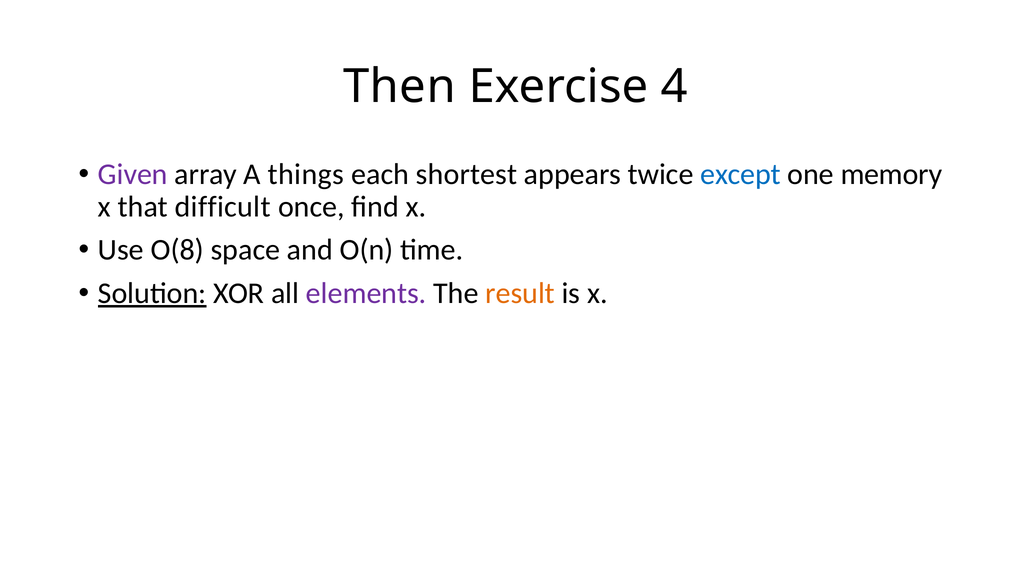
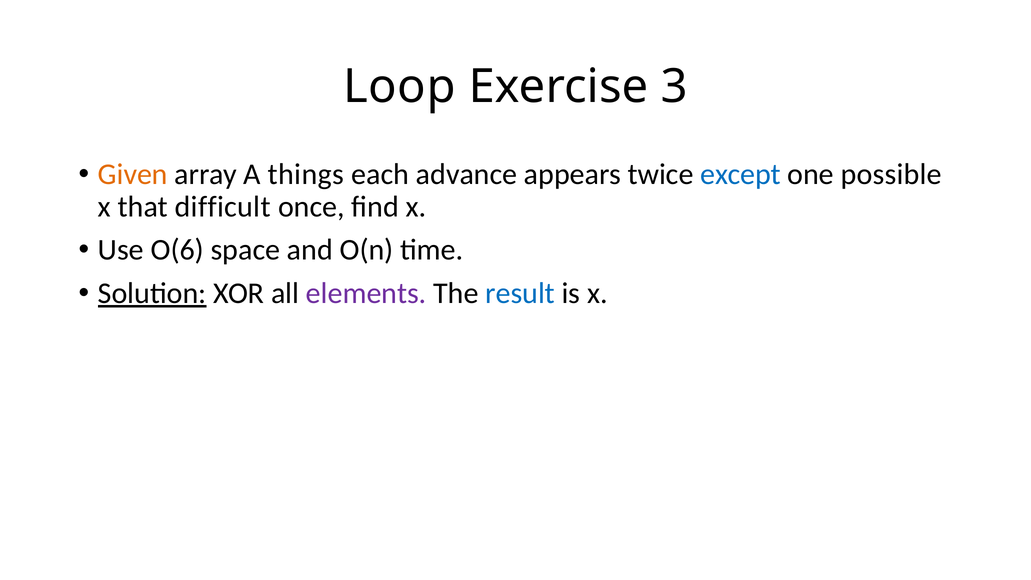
Then: Then -> Loop (399, 87)
4: 4 -> 3 (674, 87)
Given colour: purple -> orange (133, 174)
shortest: shortest -> advance (467, 174)
memory: memory -> possible (891, 174)
O(8: O(8 -> O(6 (177, 250)
result colour: orange -> blue (520, 293)
